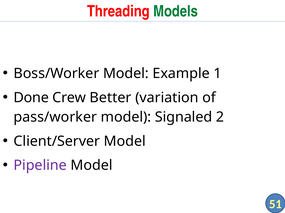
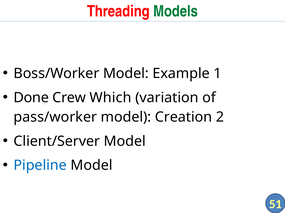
Better: Better -> Which (110, 98)
Signaled: Signaled -> Creation (184, 117)
Pipeline colour: purple -> blue (40, 166)
